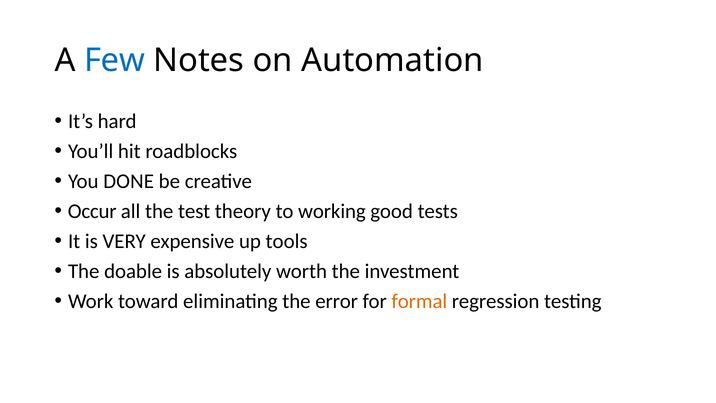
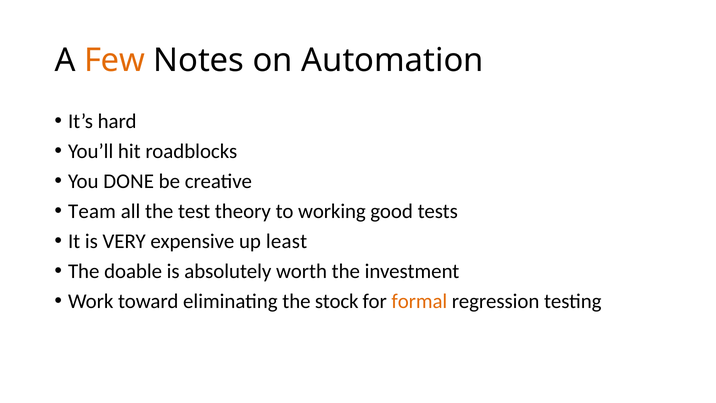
Few colour: blue -> orange (114, 60)
Occur: Occur -> Team (92, 211)
tools: tools -> least (287, 241)
error: error -> stock (337, 301)
